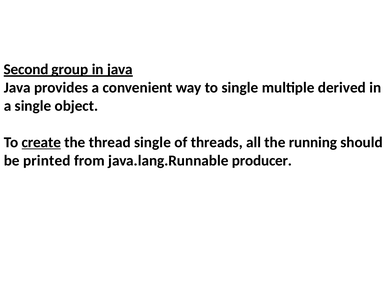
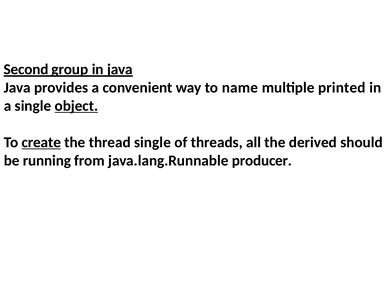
to single: single -> name (240, 88)
derived: derived -> printed (342, 88)
object underline: none -> present (76, 106)
running: running -> derived (313, 142)
printed: printed -> running (47, 161)
